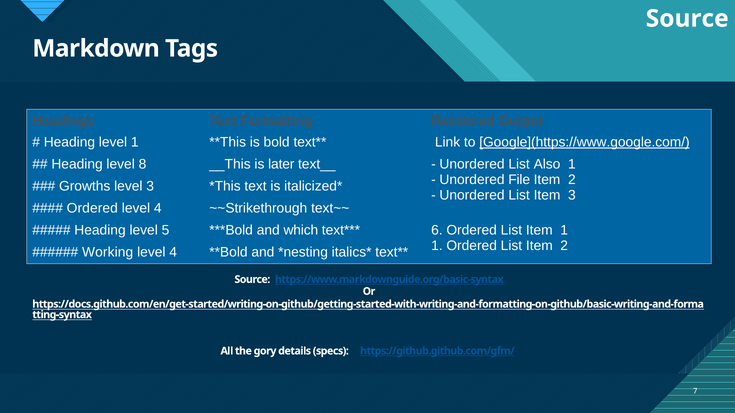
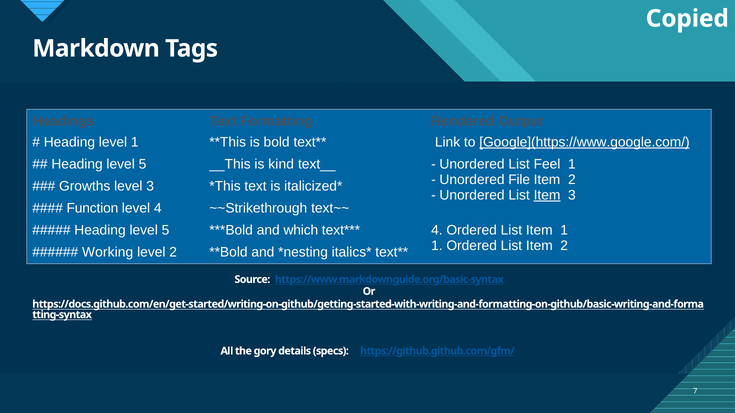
Source: Source -> Copied (687, 19)
8: 8 -> 5 (143, 164)
later: later -> kind (281, 164)
Also: Also -> Feel (547, 164)
Item underline: none -> present (547, 195)
Ordered: Ordered -> Function (92, 209)
6: 6 -> 4 (437, 231)
4: 4 -> 2 (173, 253)
